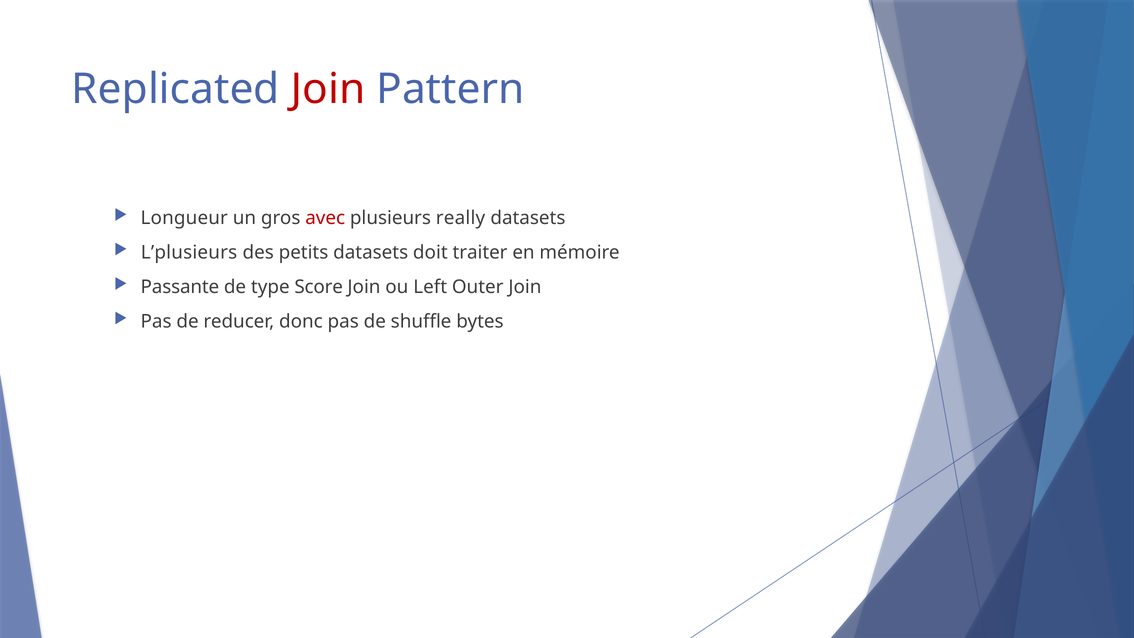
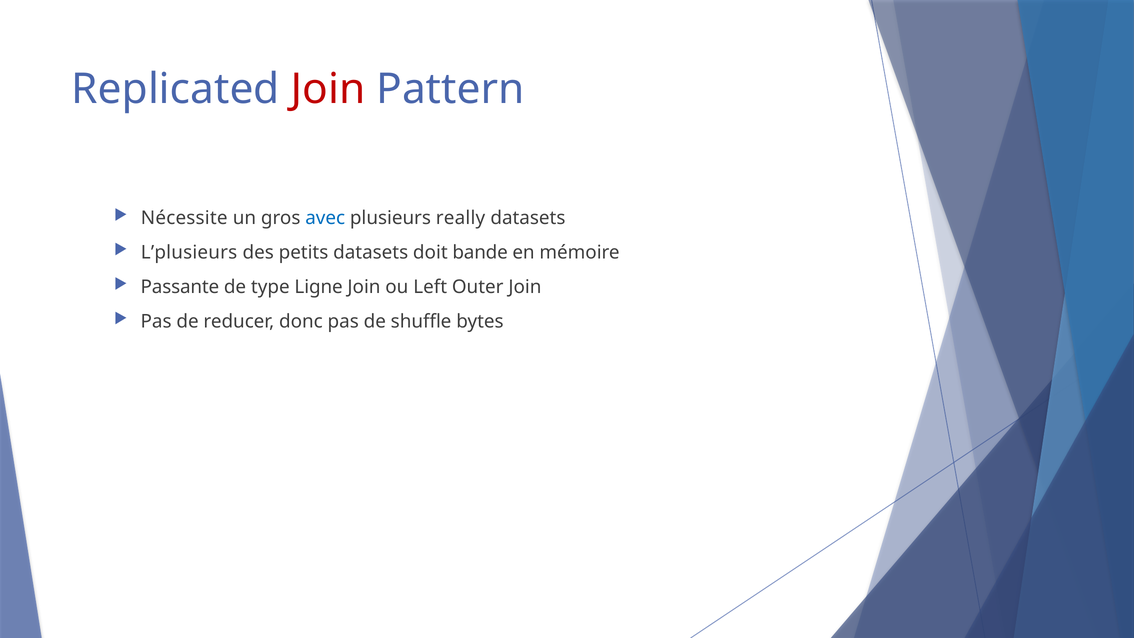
Longueur: Longueur -> Nécessite (184, 218)
avec colour: red -> blue (325, 218)
traiter: traiter -> bande (480, 252)
Score: Score -> Ligne (319, 287)
